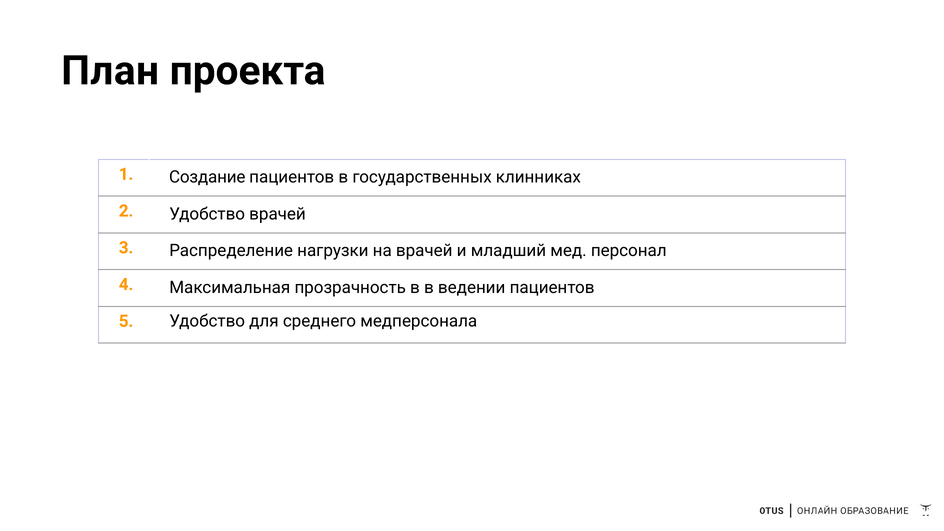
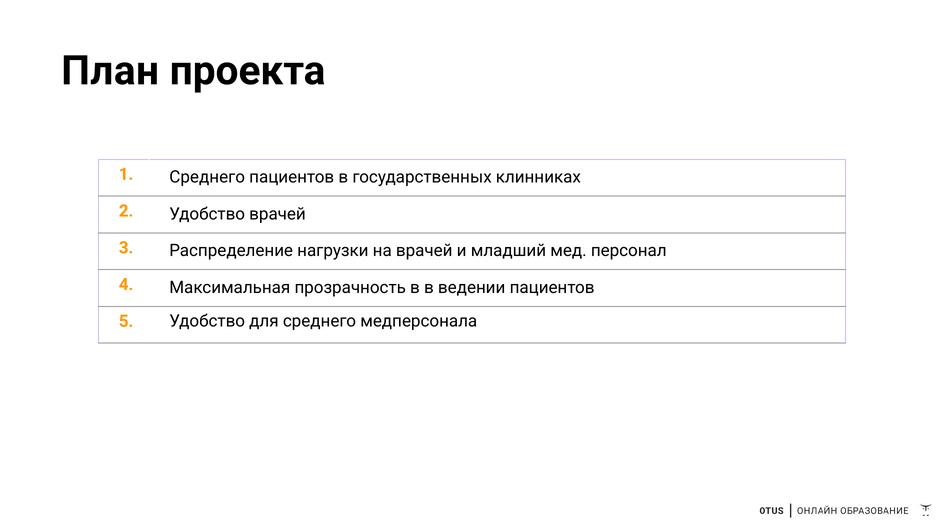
1 Создание: Создание -> Среднего (207, 177)
